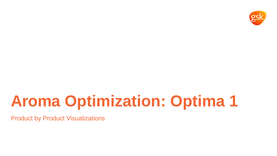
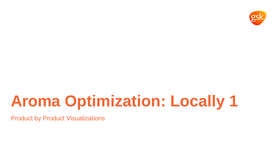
Optima: Optima -> Locally (198, 101)
